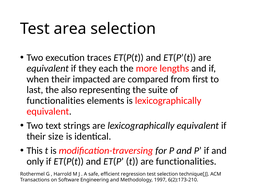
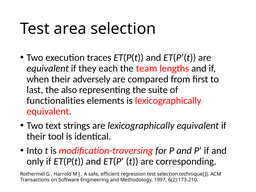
more: more -> team (147, 68)
impacted: impacted -> adversely (92, 79)
size: size -> tool (56, 136)
This: This -> Into (35, 151)
are functionalities: functionalities -> corresponding (186, 161)
